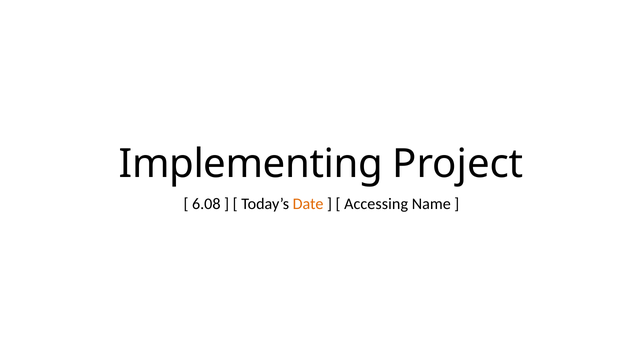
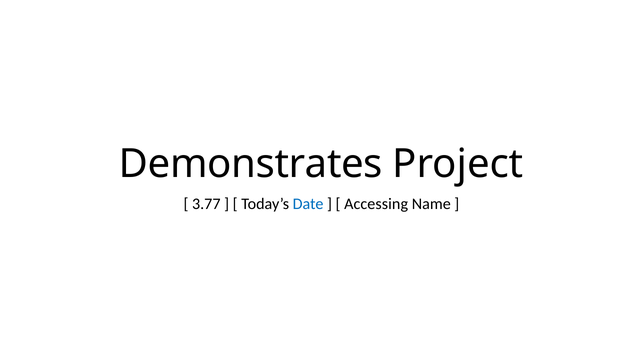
Implementing: Implementing -> Demonstrates (251, 164)
6.08: 6.08 -> 3.77 (206, 204)
Date colour: orange -> blue (308, 204)
